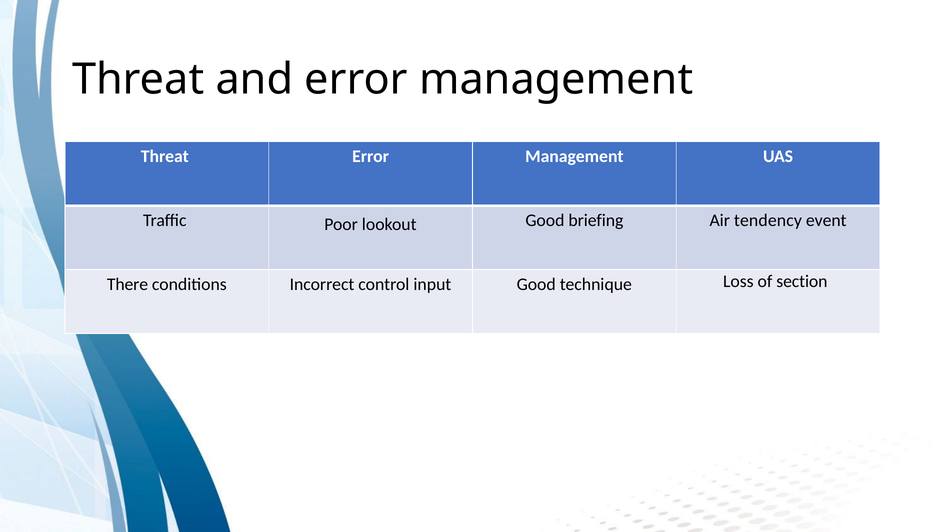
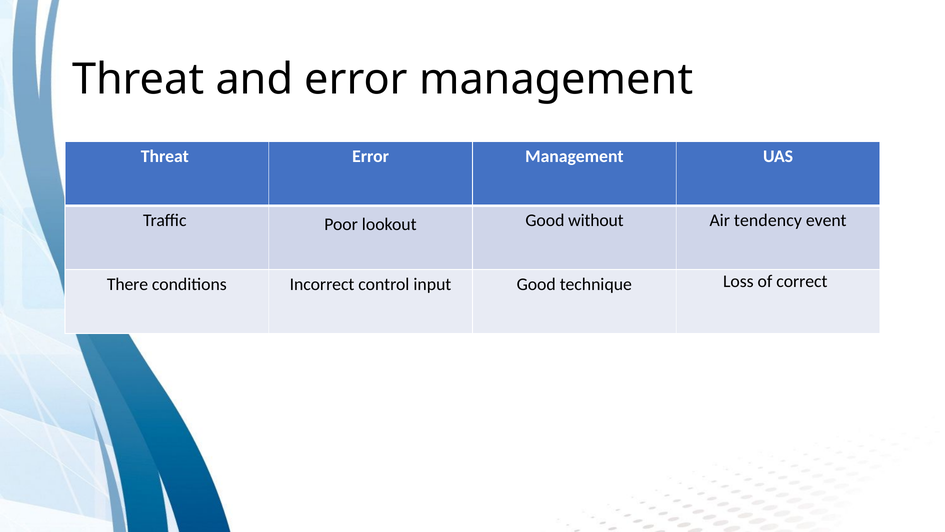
briefing: briefing -> without (596, 220)
section: section -> correct (802, 281)
